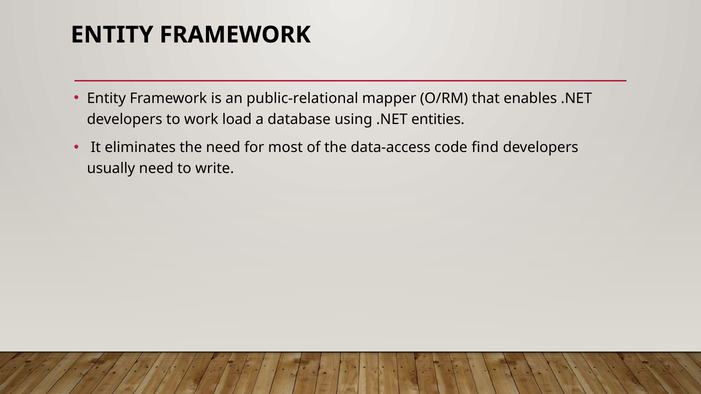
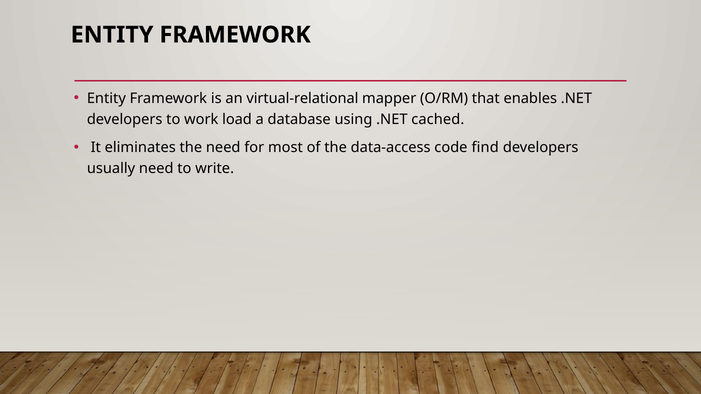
public-relational: public-relational -> virtual-relational (302, 98)
entities: entities -> cached (438, 119)
